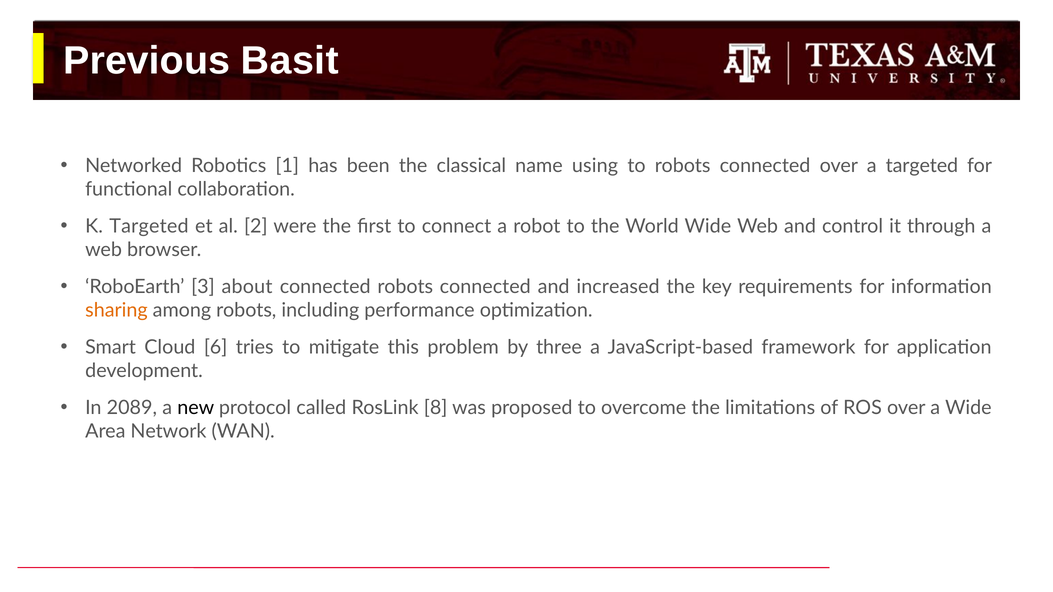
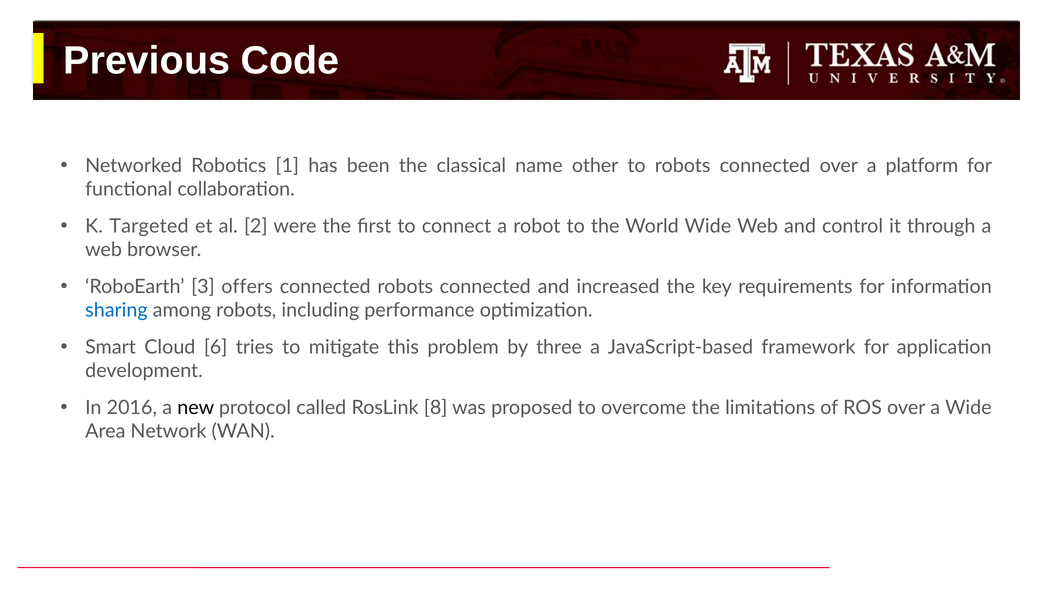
Basit: Basit -> Code (290, 61)
using: using -> other (595, 166)
a targeted: targeted -> platform (922, 166)
about: about -> offers (247, 287)
sharing colour: orange -> blue (116, 310)
2089: 2089 -> 2016 (132, 408)
